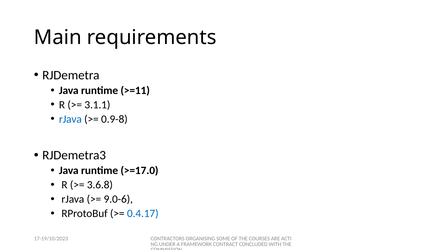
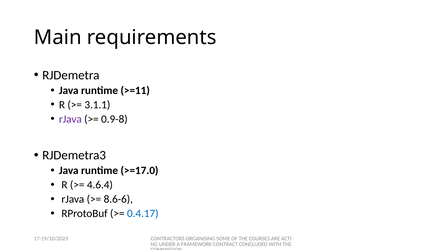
rJava colour: blue -> purple (70, 119)
3.6.8: 3.6.8 -> 4.6.4 (100, 185)
9.0-6: 9.0-6 -> 8.6-6 (118, 200)
